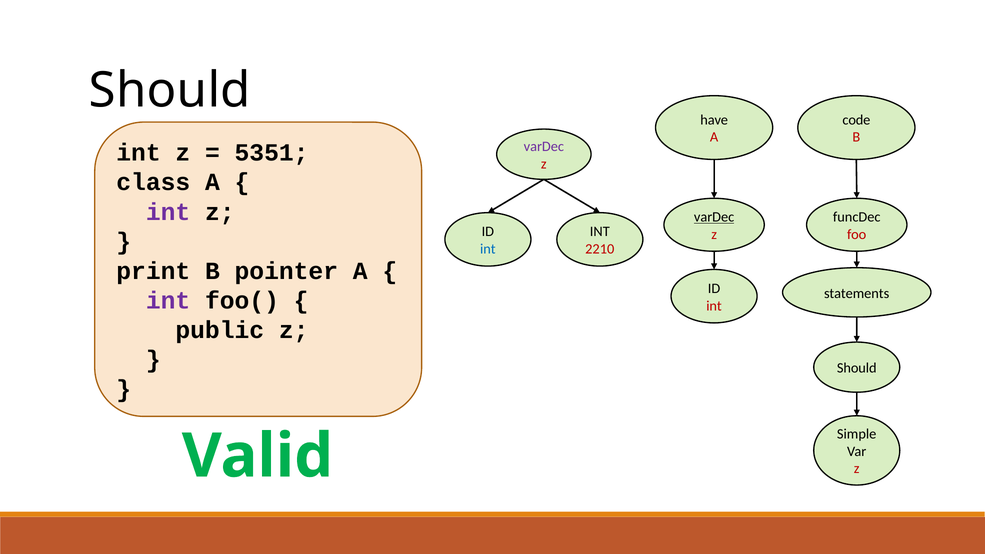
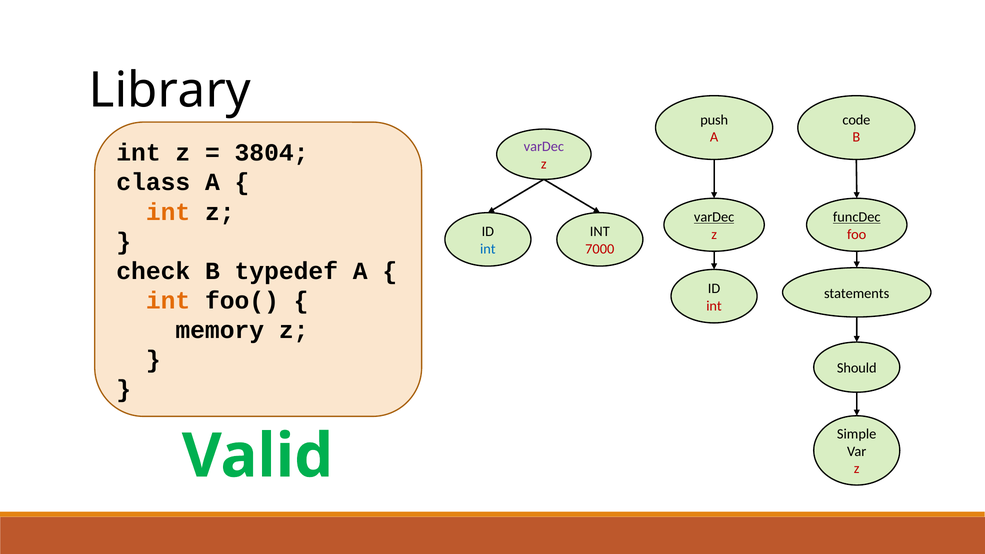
Should: Should -> Library (170, 91)
have: have -> push (714, 120)
5351: 5351 -> 3804 (272, 153)
int colour: purple -> orange (168, 212)
funcDec underline: none -> present (857, 217)
2210: 2210 -> 7000 (600, 249)
print: print -> check (153, 271)
pointer: pointer -> typedef (286, 271)
int colour: purple -> orange (168, 301)
public: public -> memory (220, 330)
